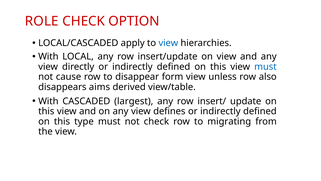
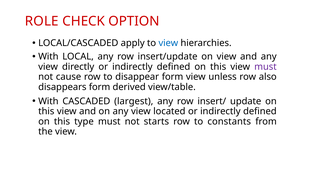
must colour: blue -> purple (265, 67)
disappears aims: aims -> form (100, 87)
defines: defines -> located (169, 111)
not check: check -> starts (156, 121)
migrating: migrating -> constants (229, 121)
